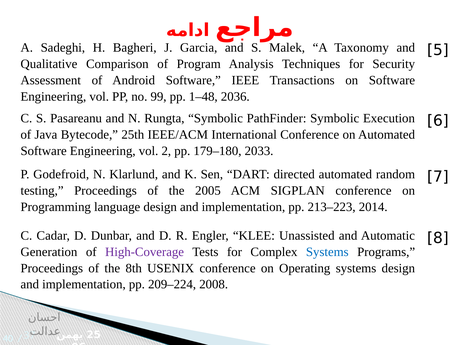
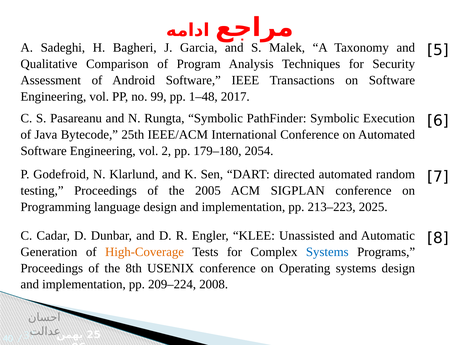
2036: 2036 -> 2017 (235, 97)
2033: 2033 -> 2054 (259, 151)
2014: 2014 -> 2025 (373, 207)
High-Coverage colour: purple -> orange (145, 252)
